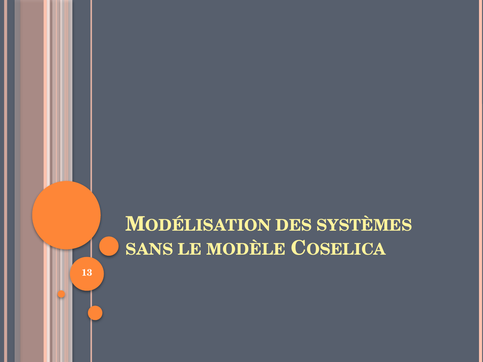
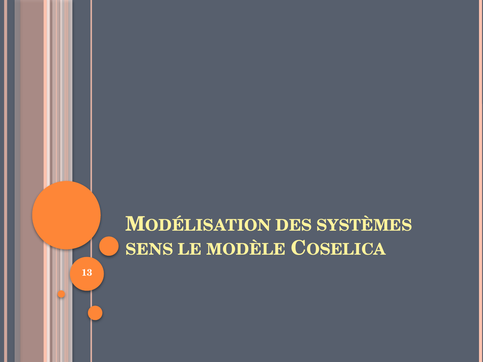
SANS: SANS -> SENS (149, 250)
